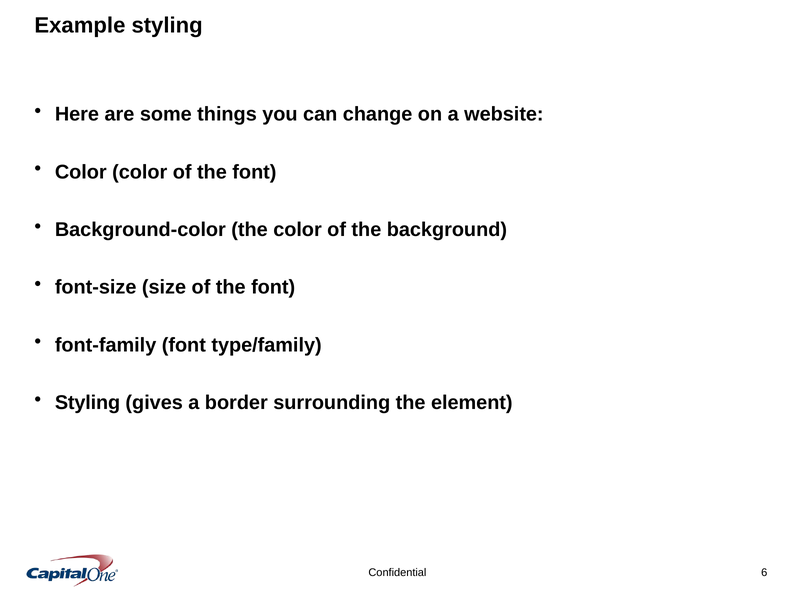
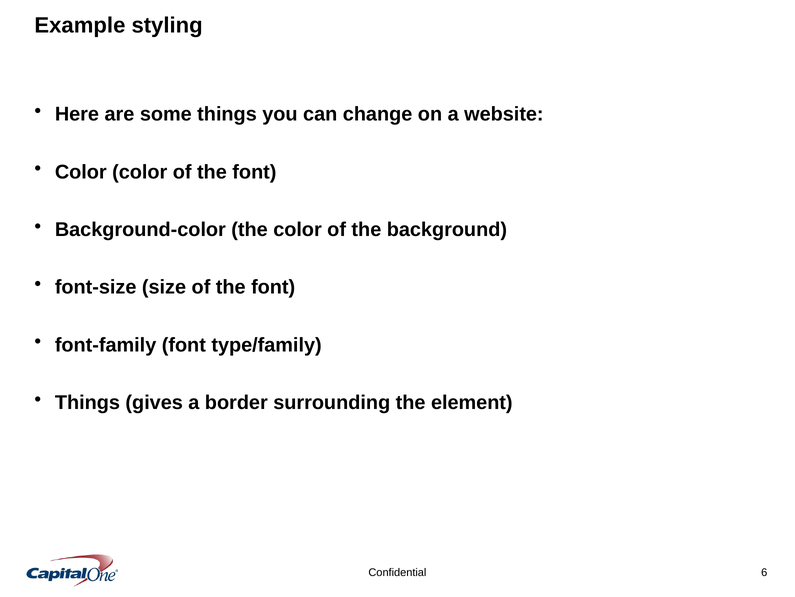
Styling: Styling -> Things (87, 402)
